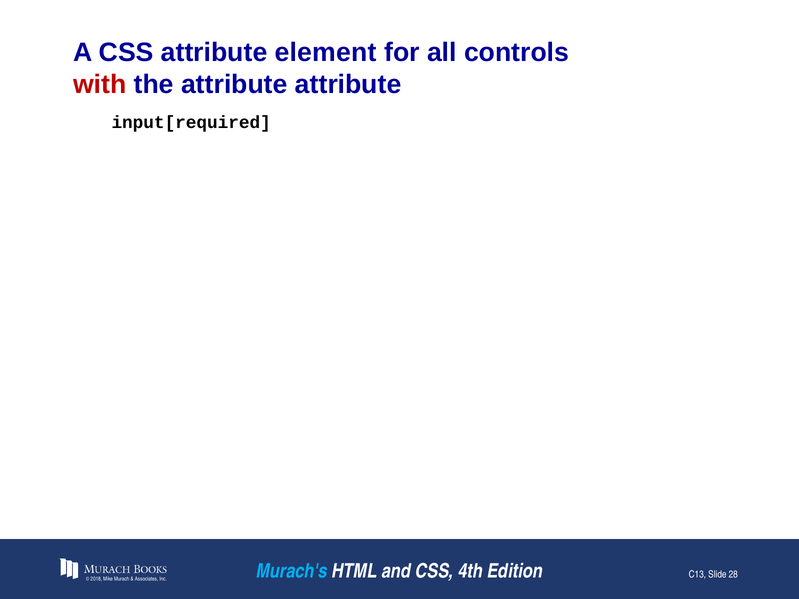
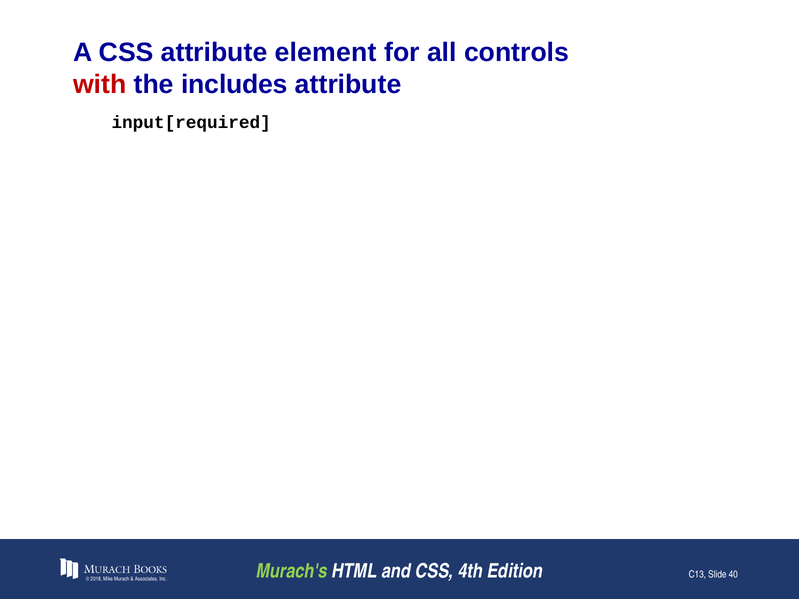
the attribute: attribute -> includes (234, 84)
Murach's colour: light blue -> light green (292, 571)
28: 28 -> 40 (733, 575)
